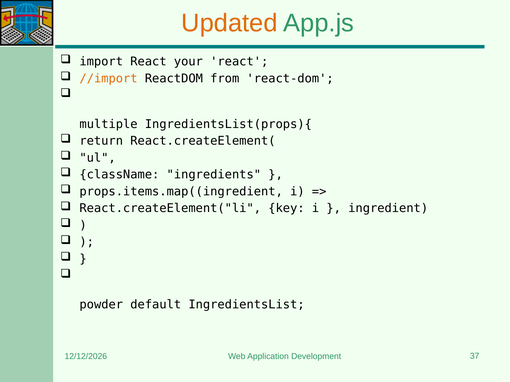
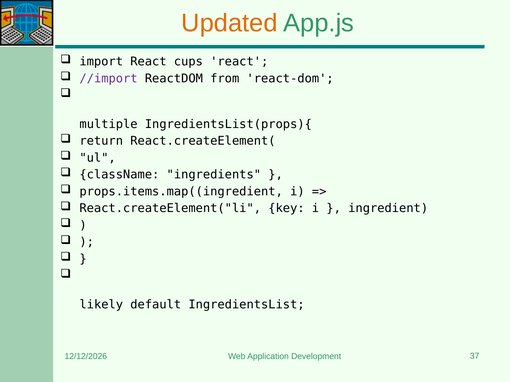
your: your -> cups (188, 62)
//import colour: orange -> purple (109, 78)
powder: powder -> likely (101, 305)
